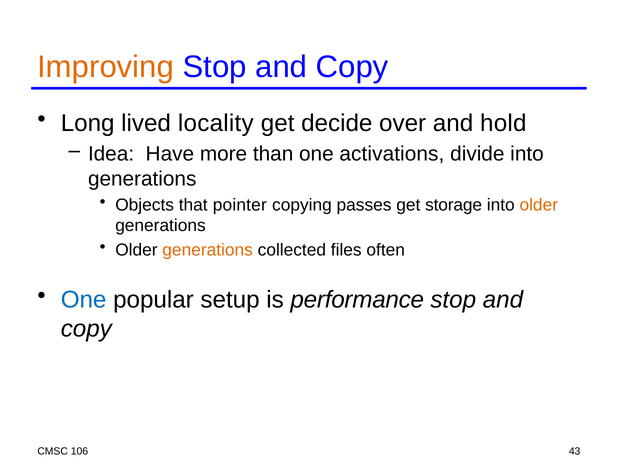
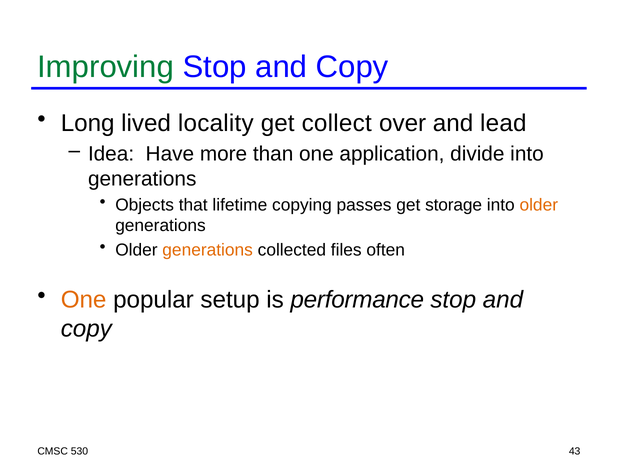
Improving colour: orange -> green (106, 67)
decide: decide -> collect (337, 123)
hold: hold -> lead (503, 123)
activations: activations -> application (392, 154)
pointer: pointer -> lifetime (240, 205)
One colour: blue -> orange (84, 300)
106: 106 -> 530 (79, 451)
